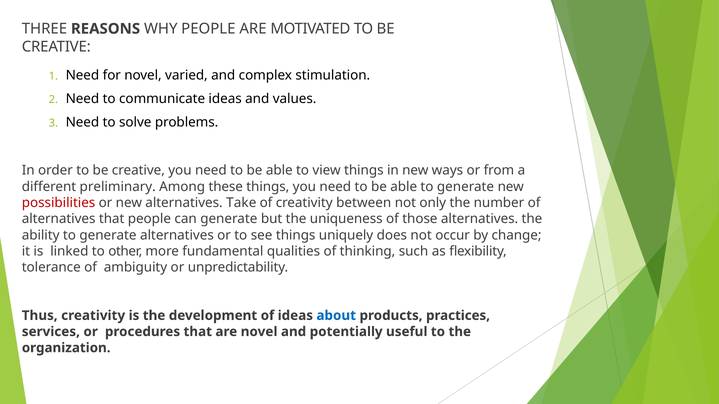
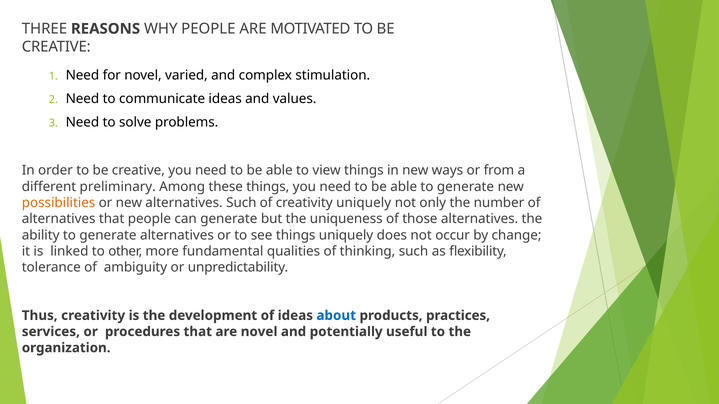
possibilities colour: red -> orange (59, 203)
alternatives Take: Take -> Such (241, 203)
creativity between: between -> uniquely (364, 203)
